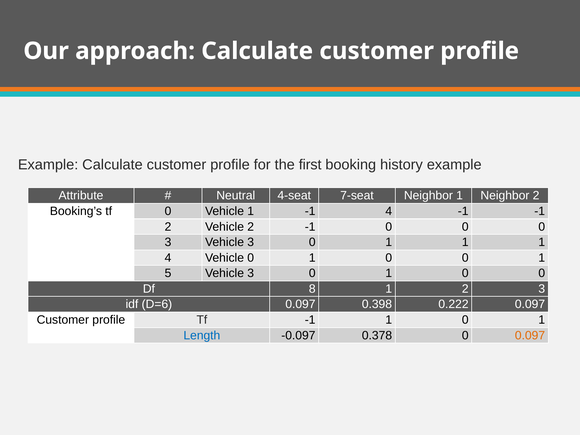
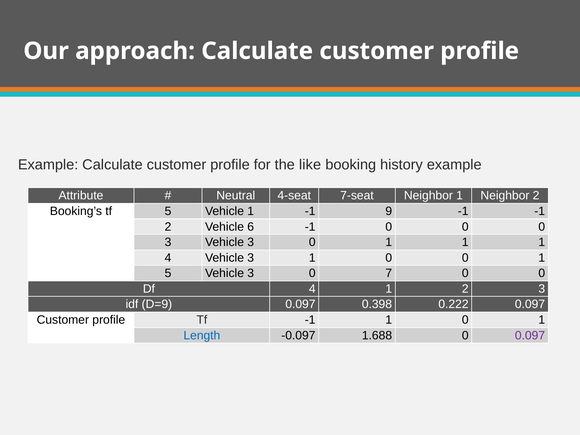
first: first -> like (310, 165)
tf 0: 0 -> 5 (168, 211)
-1 4: 4 -> 9 (389, 211)
Vehicle 2: 2 -> 6 (251, 227)
4 Vehicle 0: 0 -> 3 (251, 258)
1: 1 -> 7 (389, 273)
Df 8: 8 -> 4 (312, 289)
D=6: D=6 -> D=9 (157, 304)
0.378: 0.378 -> 1.688 (377, 335)
0.097 colour: orange -> purple (530, 335)
